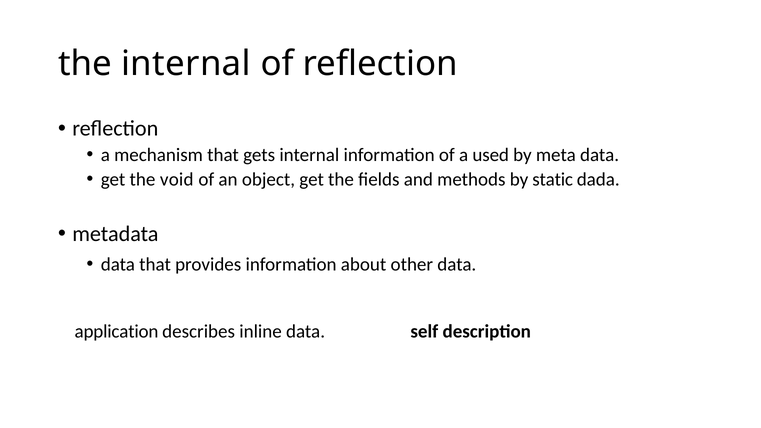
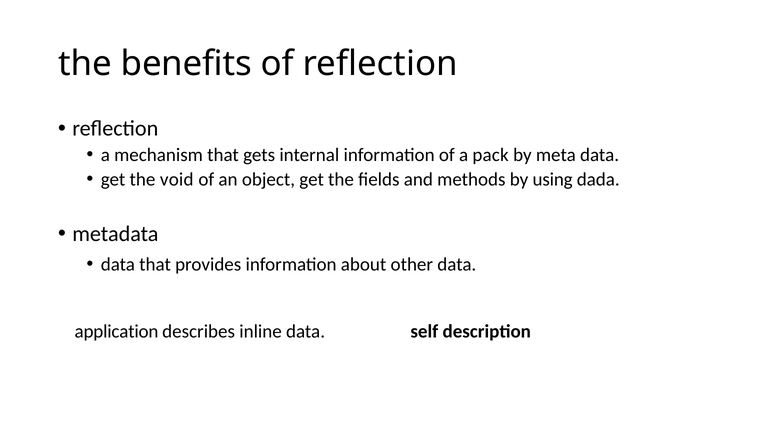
the internal: internal -> benefits (186, 64)
used: used -> pack (491, 155)
static: static -> using (553, 179)
